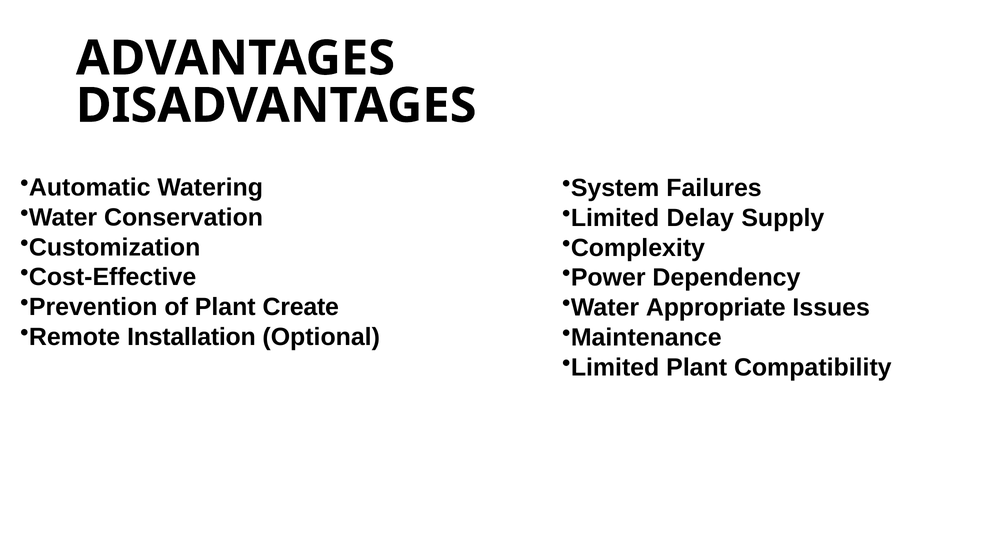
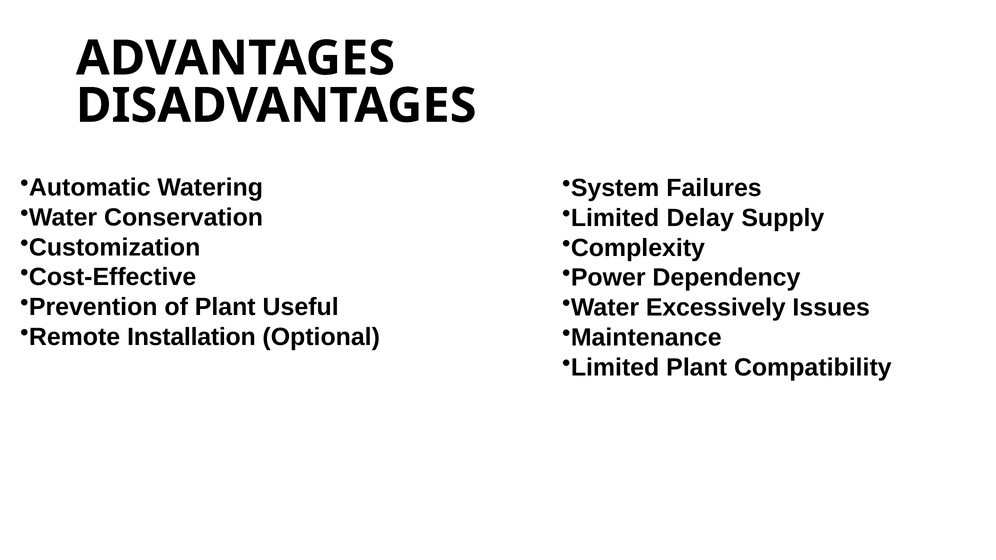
Create: Create -> Useful (301, 307)
Appropriate: Appropriate -> Excessively (716, 308)
